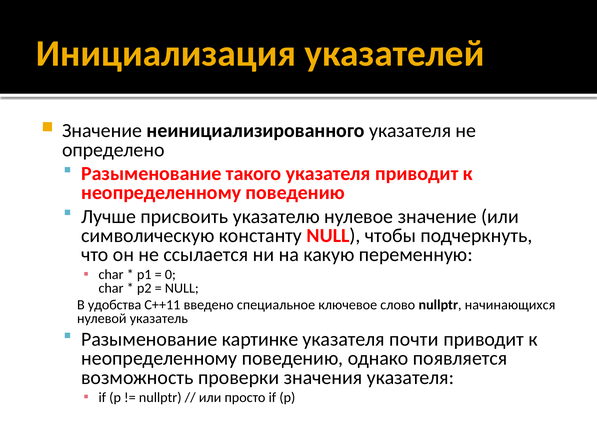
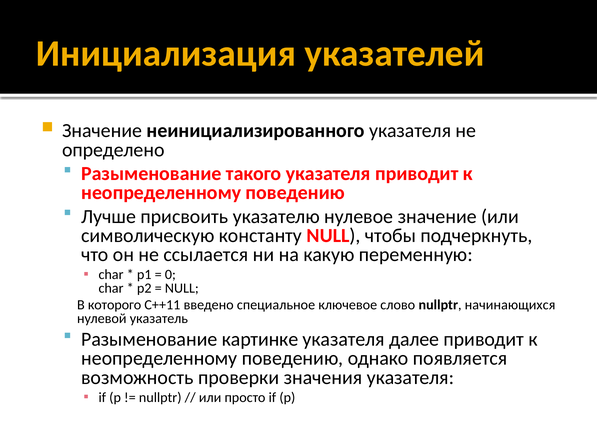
удобства: удобства -> которого (115, 305)
почти: почти -> далее (414, 339)
